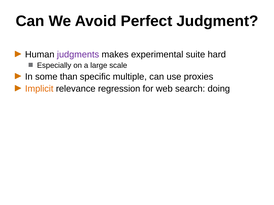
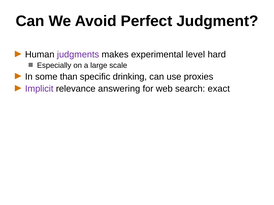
suite: suite -> level (195, 55)
multiple: multiple -> drinking (130, 77)
Implicit colour: orange -> purple (39, 89)
regression: regression -> answering (119, 89)
doing: doing -> exact (219, 89)
